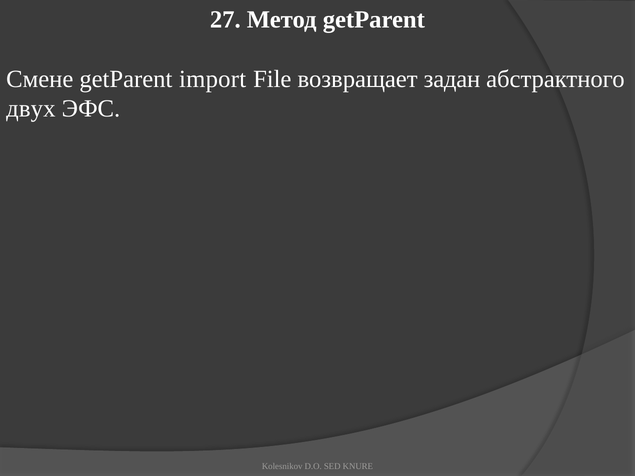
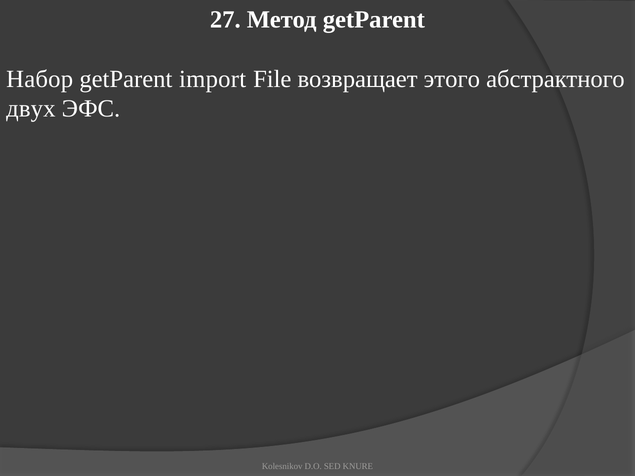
Смене: Смене -> Набор (40, 79)
задан: задан -> этого (452, 79)
